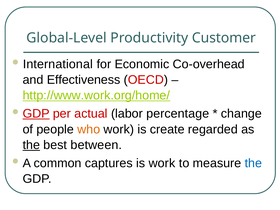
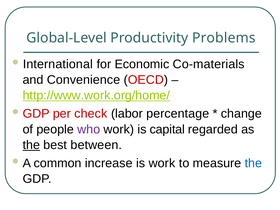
Customer: Customer -> Problems (224, 38)
Co-overhead: Co-overhead -> Co-materials (209, 64)
Effectiveness: Effectiveness -> Convenience (83, 80)
GDP underline: present -> none (36, 114)
actual: actual -> check (91, 114)
who colour: orange -> purple (89, 129)
create: create -> capital (167, 129)
captures: captures -> increase (109, 163)
